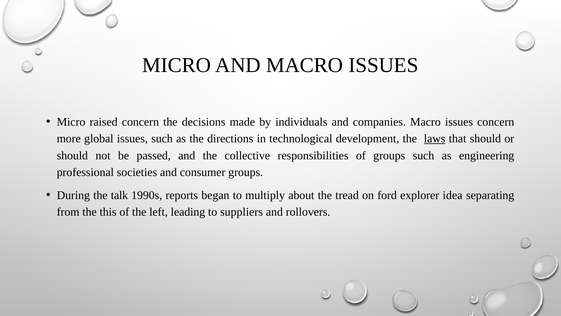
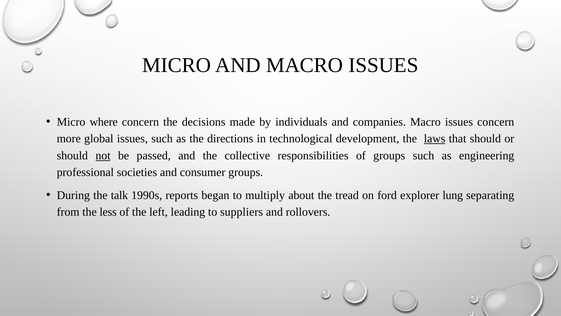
raised: raised -> where (104, 122)
not underline: none -> present (103, 155)
idea: idea -> lung (453, 195)
this: this -> less (108, 212)
